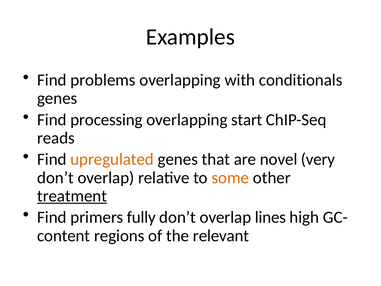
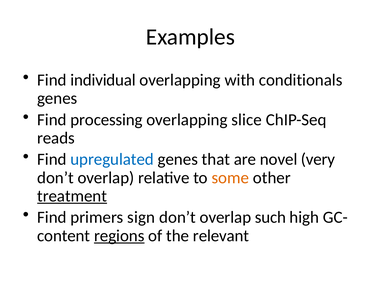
problems: problems -> individual (103, 80)
start: start -> slice (247, 120)
upregulated colour: orange -> blue (112, 159)
fully: fully -> sign (141, 217)
lines: lines -> such (270, 217)
regions underline: none -> present (119, 235)
